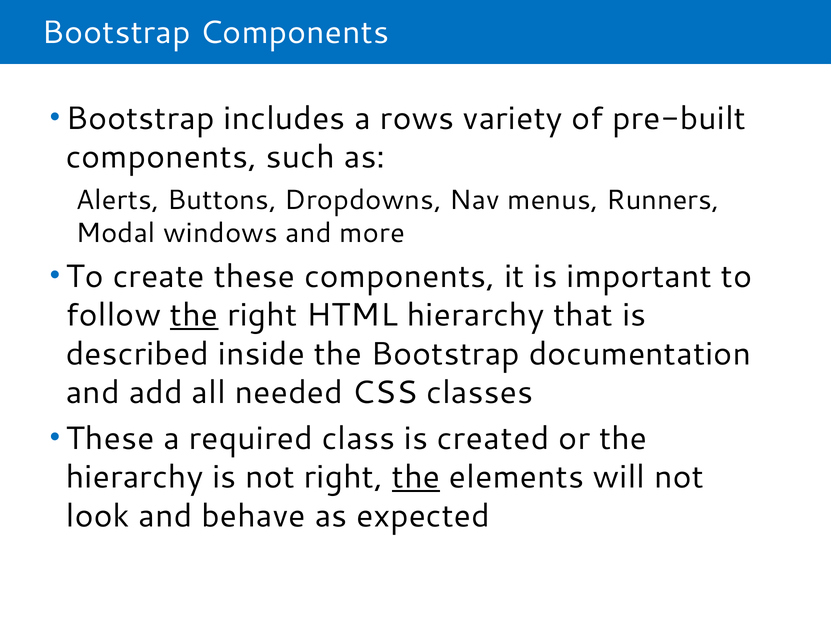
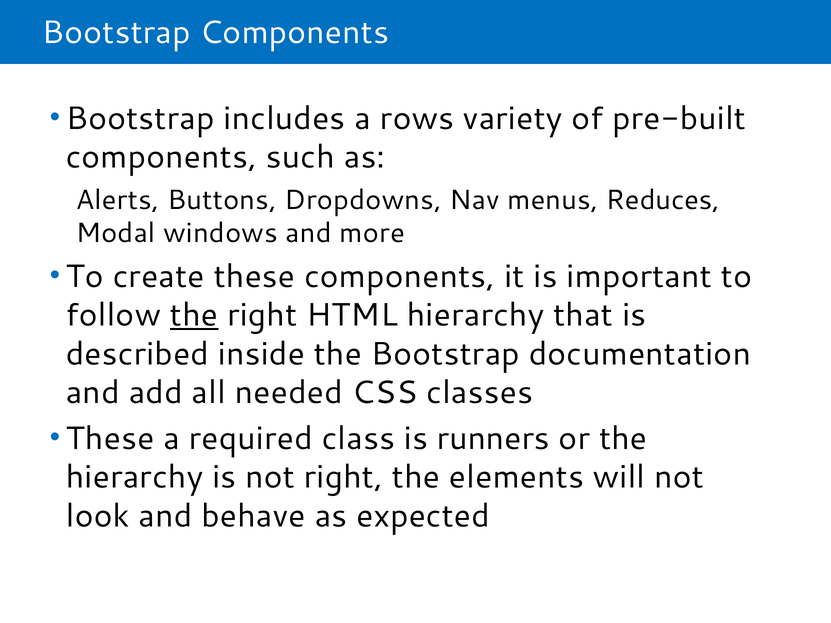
Runners: Runners -> Reduces (663, 200)
created: created -> runners (493, 439)
the underline: present -> none (416, 477)
